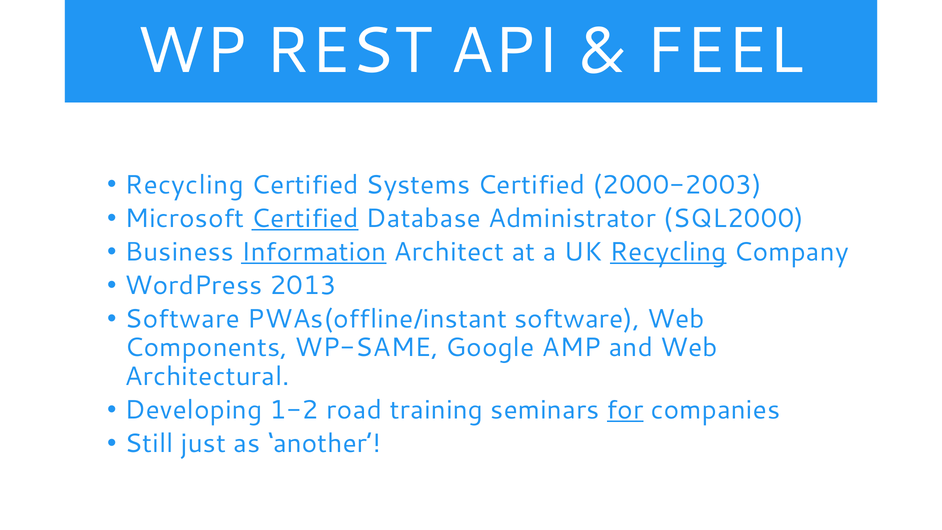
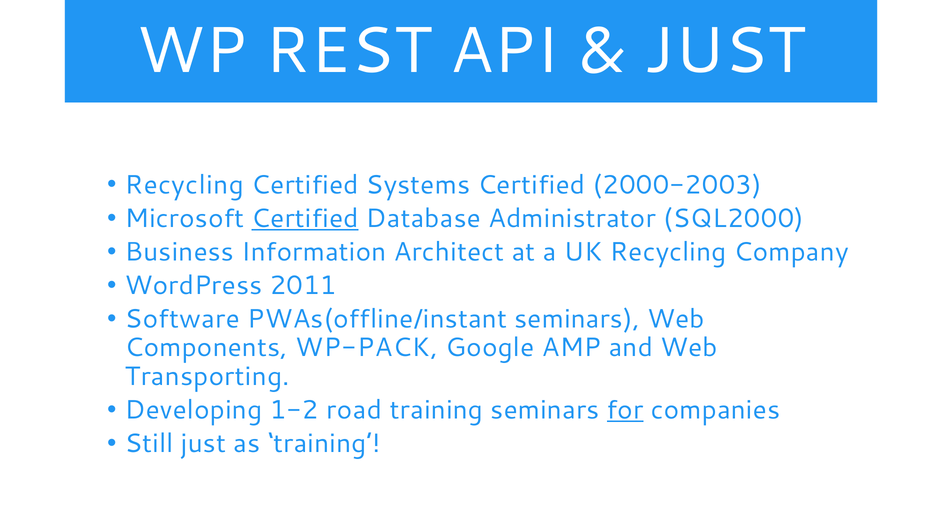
FEEL: FEEL -> JUST (725, 51)
Information underline: present -> none (314, 252)
Recycling underline: present -> none (668, 252)
2013: 2013 -> 2011 (303, 285)
PWAs(offline/instant software: software -> seminars (577, 319)
WP-SAME: WP-SAME -> WP-PACK (367, 348)
Architectural: Architectural -> Transporting (207, 376)
as another: another -> training (324, 443)
